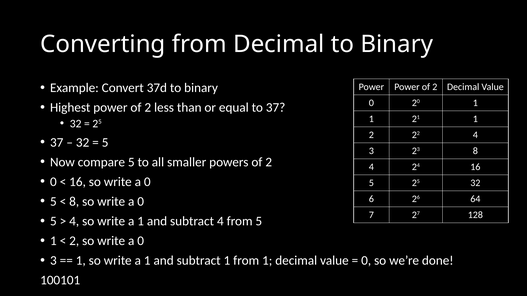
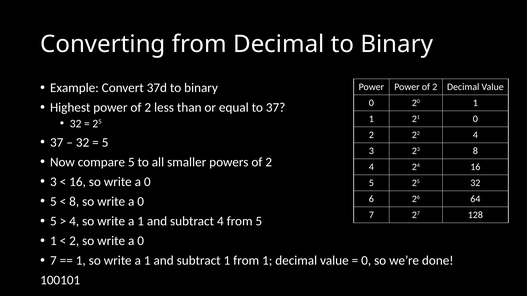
21 1: 1 -> 0 (475, 119)
0: 0 -> 3 (53, 182)
3: 3 -> 7 (53, 261)
